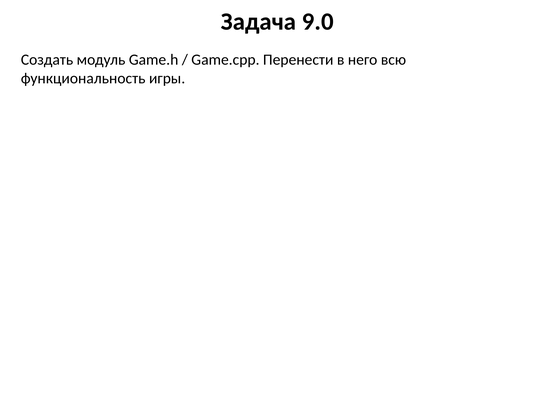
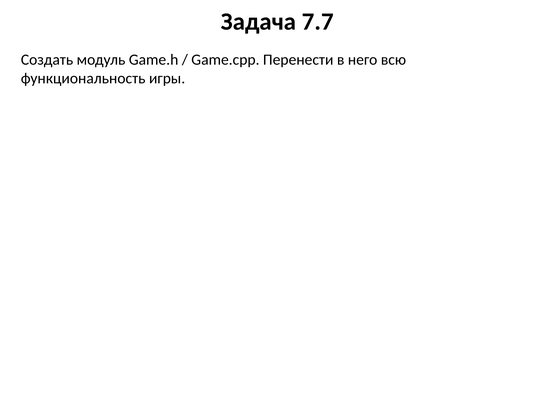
9.0: 9.0 -> 7.7 (318, 22)
